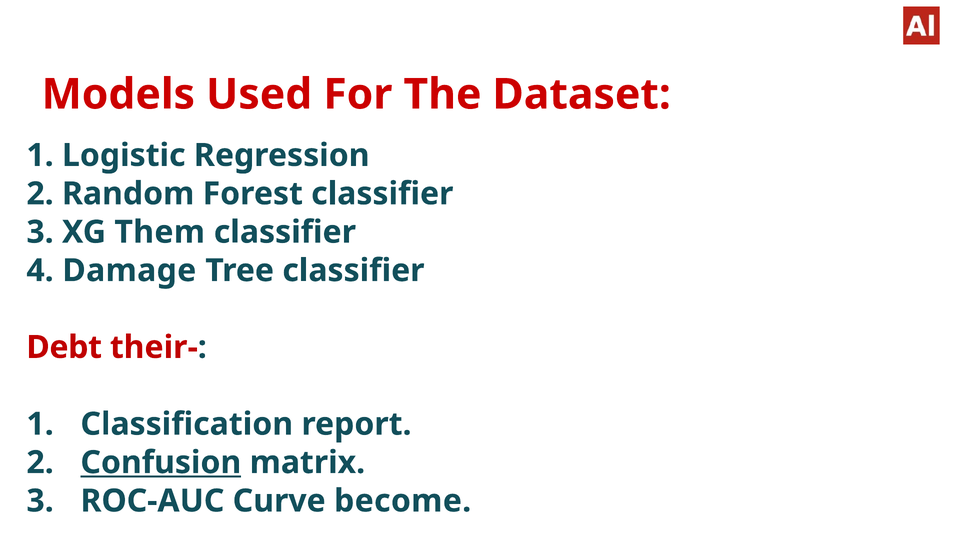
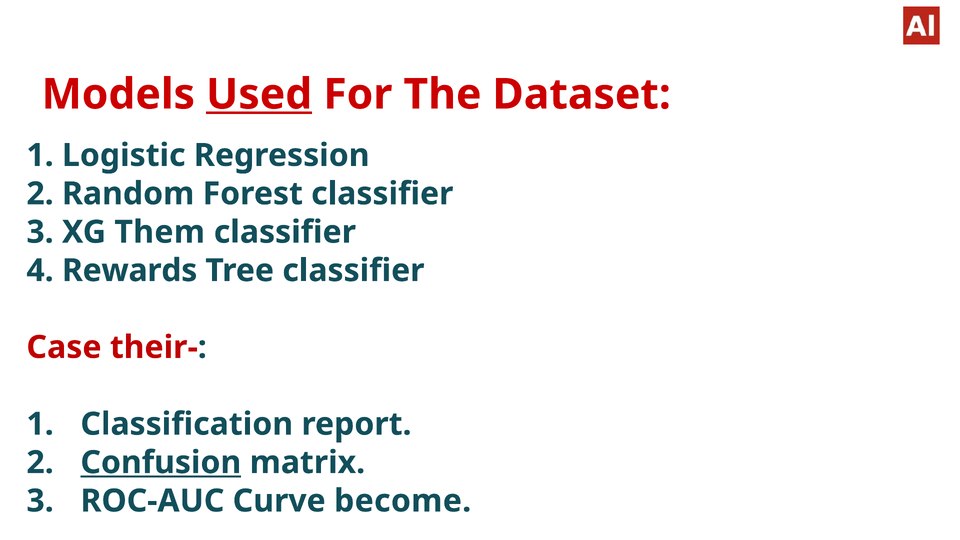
Used underline: none -> present (259, 94)
Damage: Damage -> Rewards (130, 271)
Debt: Debt -> Case (64, 347)
